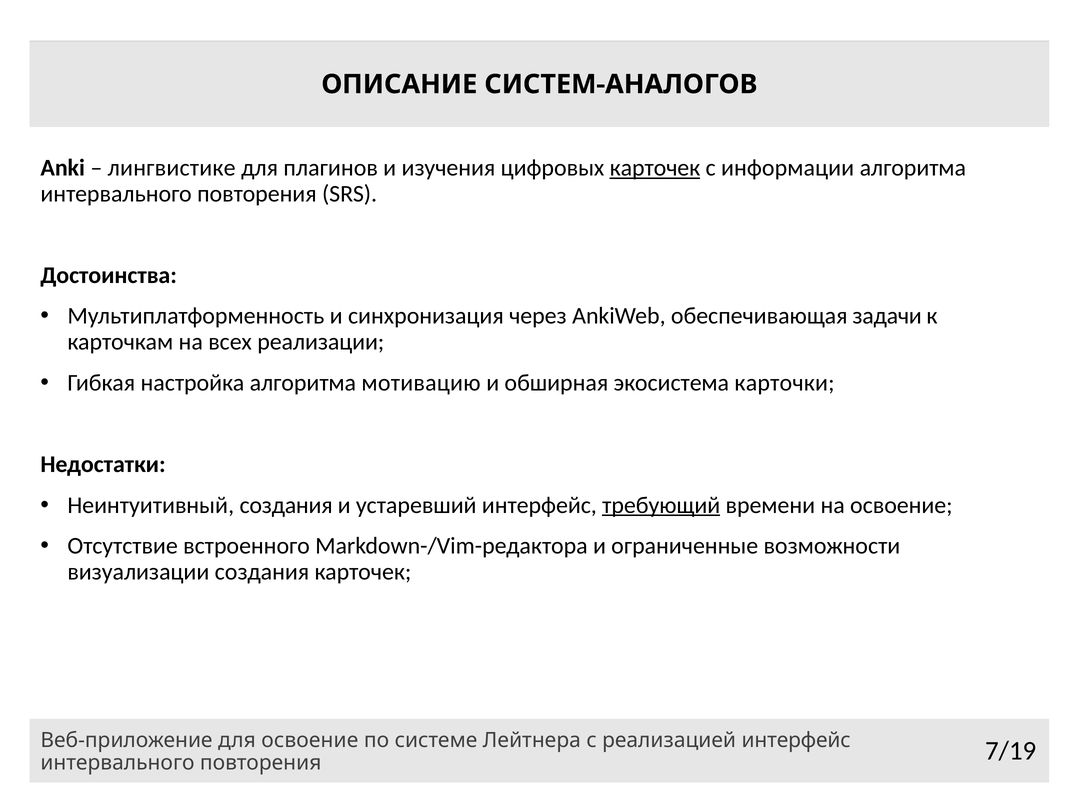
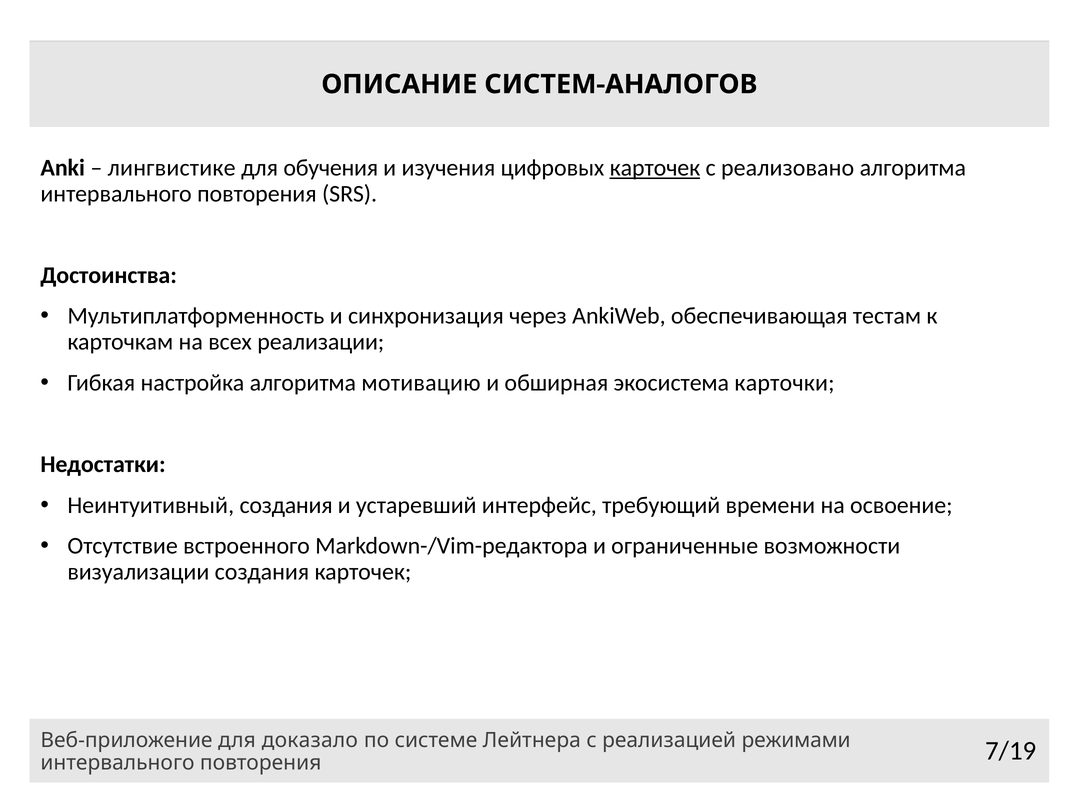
плагинов: плагинов -> обучения (331, 168)
информации: информации -> реализовано (788, 168)
задачи: задачи -> тестам (887, 316)
требующий underline: present -> none (661, 505)
для освоение: освоение -> доказало (310, 741)
реализацией интерфейс: интерфейс -> режимами (796, 741)
